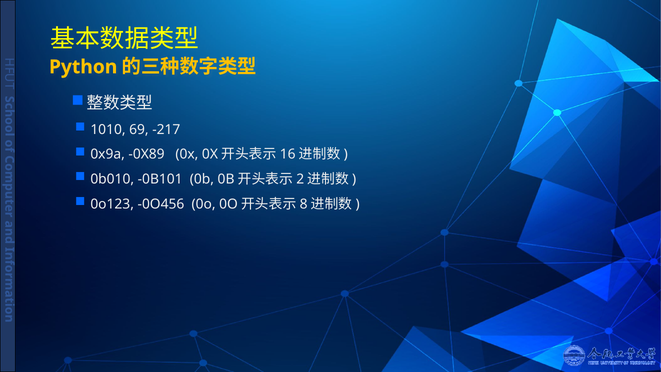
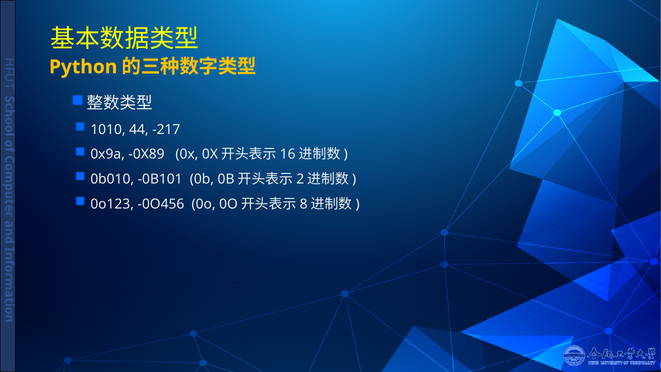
69: 69 -> 44 (139, 129)
